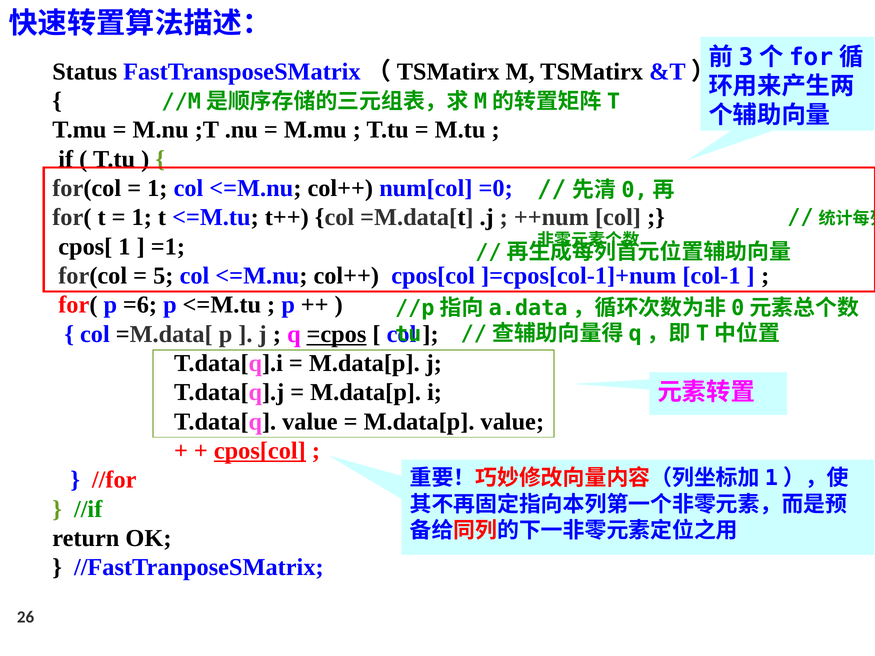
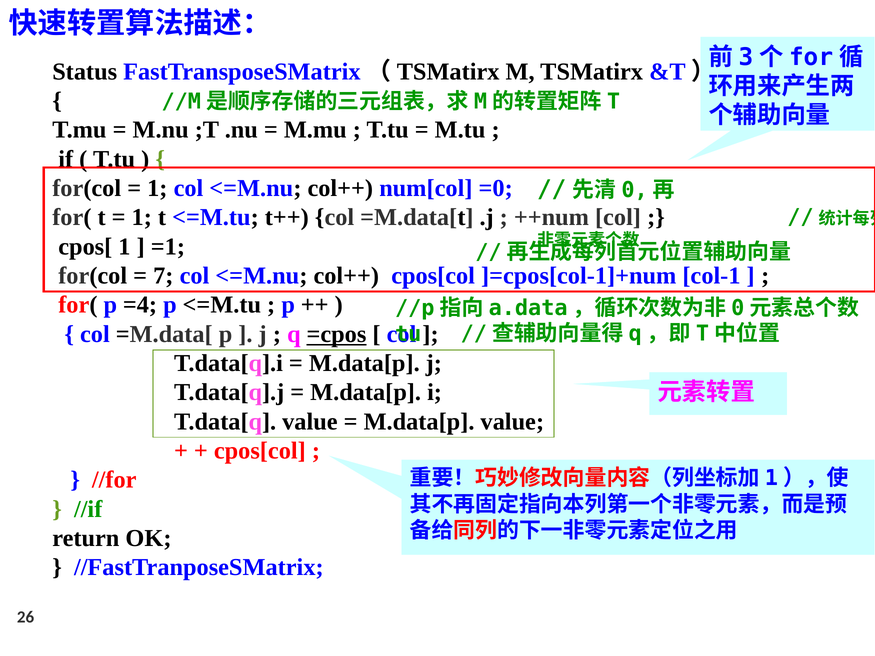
5: 5 -> 7 (163, 276)
=6: =6 -> =4 (140, 305)
cpos[col underline: present -> none (260, 451)
